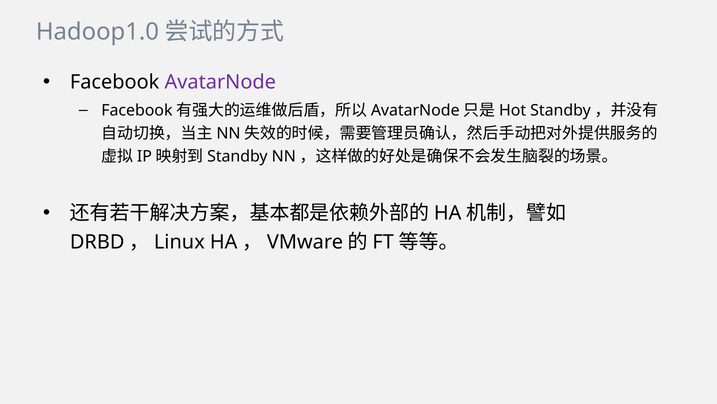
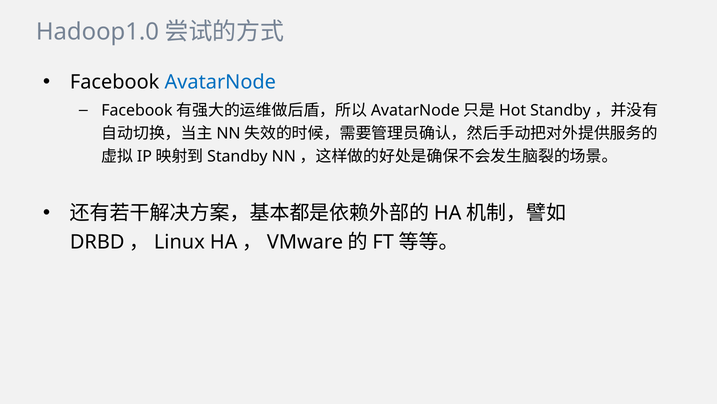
AvatarNode colour: purple -> blue (220, 82)
